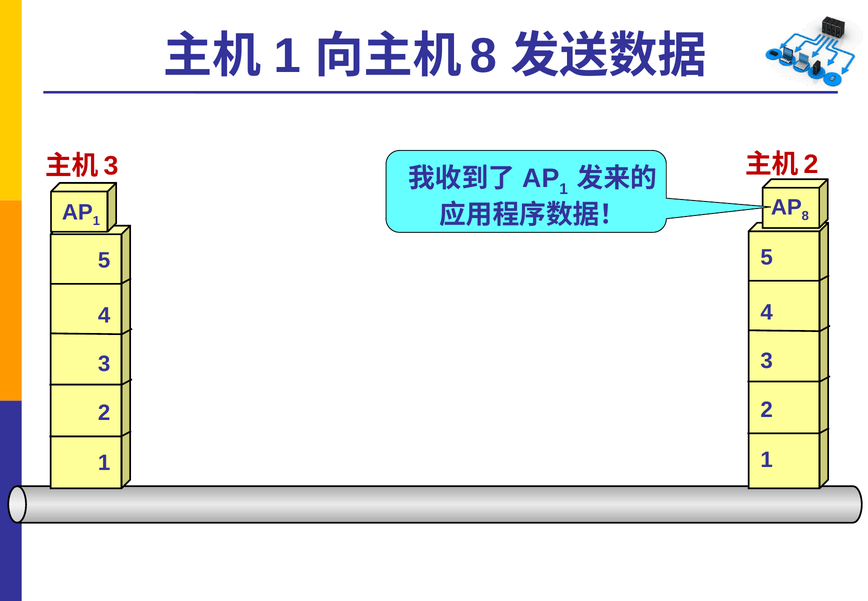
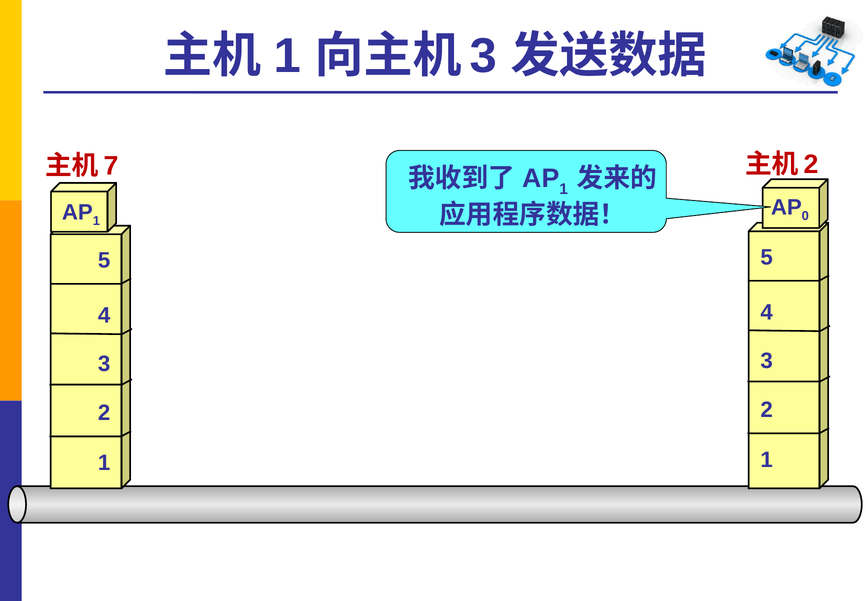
8: 8 -> 3 (484, 56)
3: 3 -> 7 (111, 166)
8: 8 -> 0 (805, 216)
